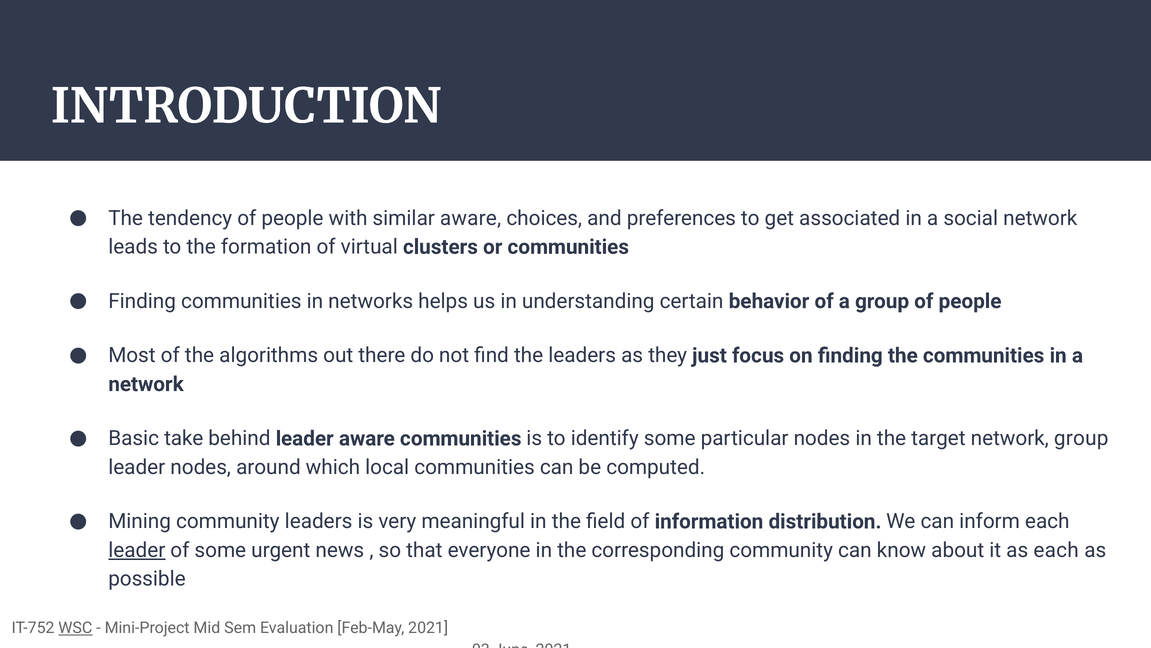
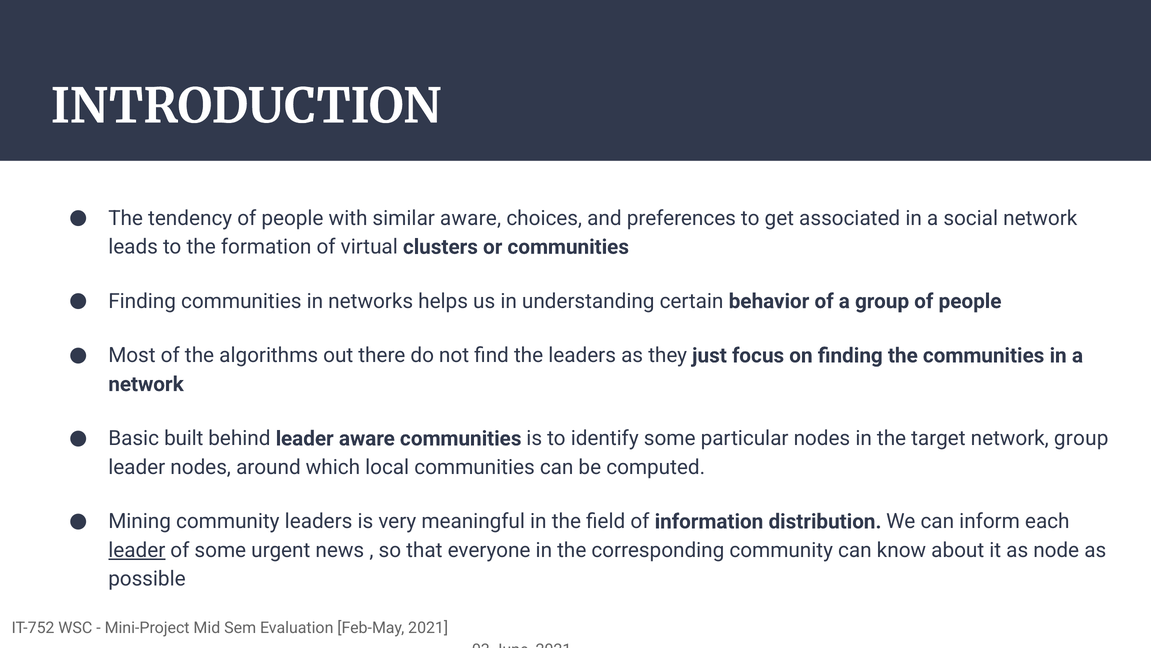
take: take -> built (184, 438)
as each: each -> node (1056, 550)
WSC underline: present -> none (75, 627)
